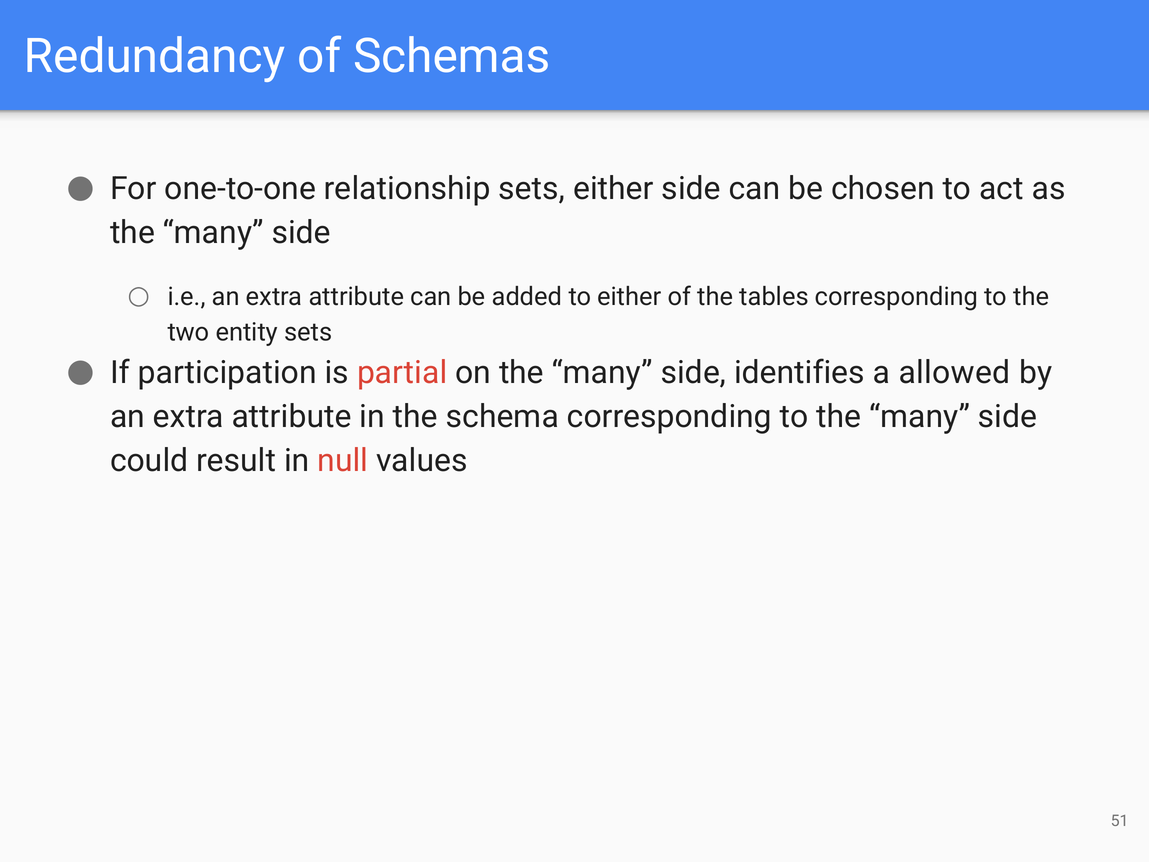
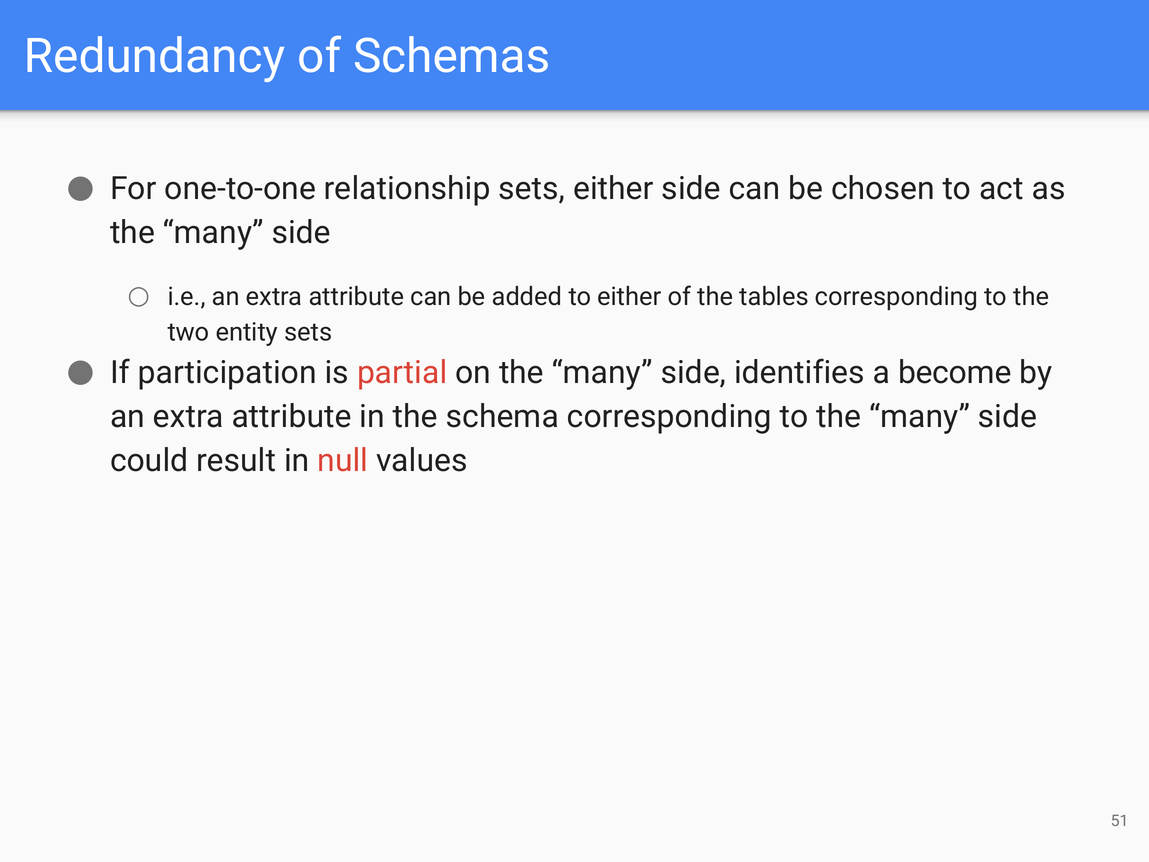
allowed: allowed -> become (955, 373)
